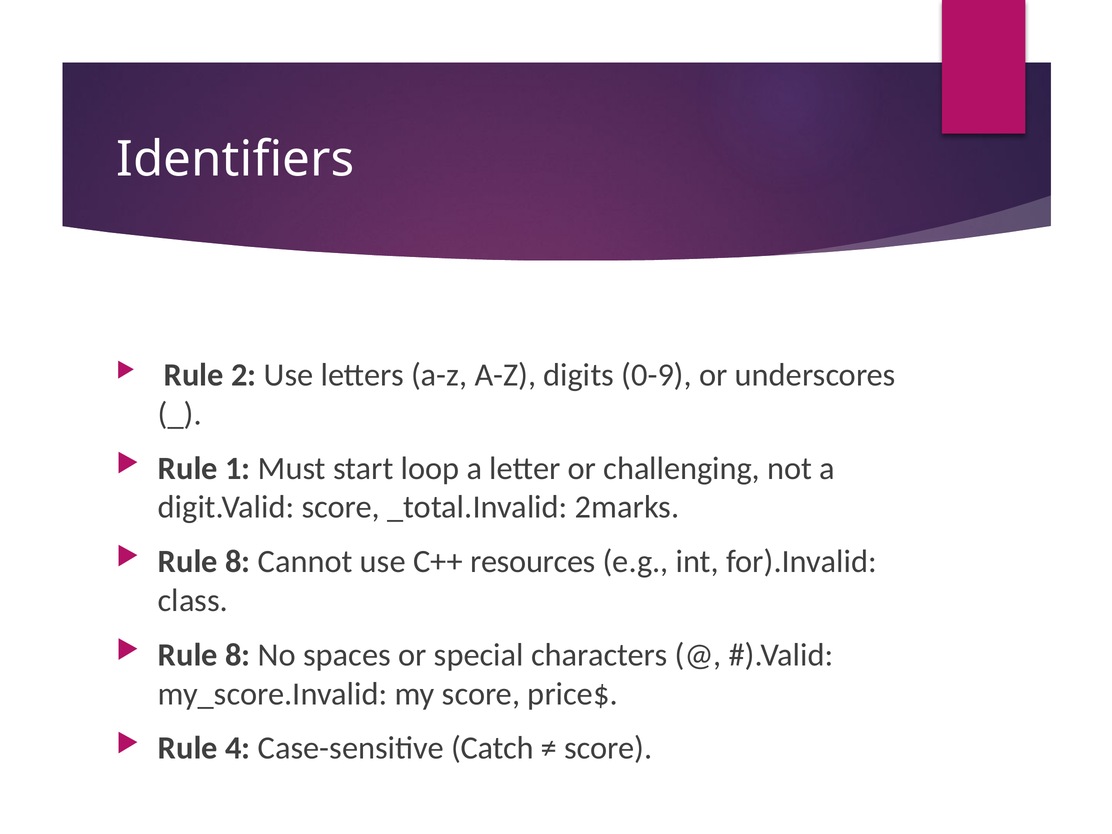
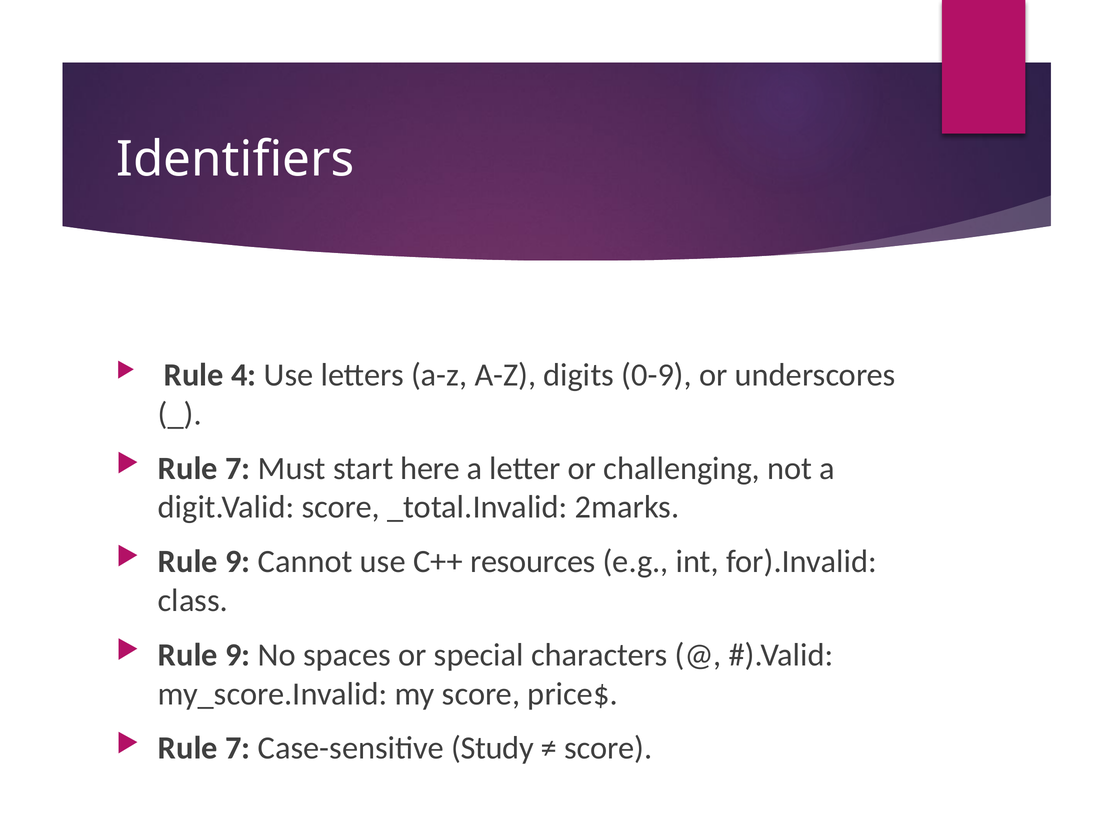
2: 2 -> 4 (244, 375)
1: 1 -> 7 (238, 468)
loop: loop -> here (430, 468)
8: 8 -> 9 (238, 562)
8: 8 -> 9 (238, 655)
4: 4 -> 7 (238, 748)
Catch: Catch -> Study (492, 748)
